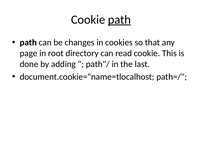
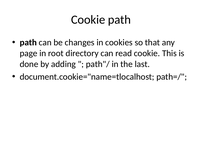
path underline: present -> none (119, 20)
